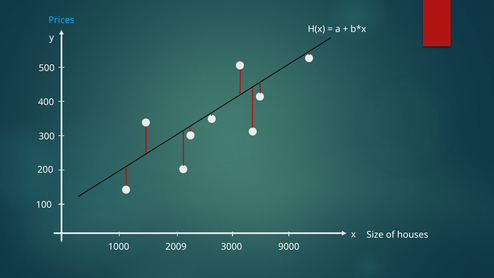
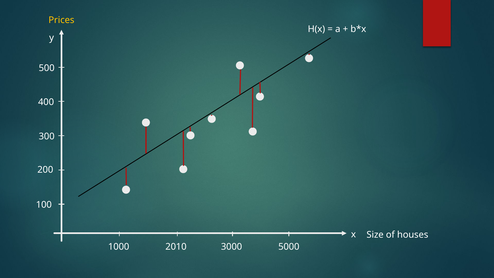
Prices colour: light blue -> yellow (61, 20)
2009: 2009 -> 2010 (176, 247)
9000: 9000 -> 5000 (289, 247)
